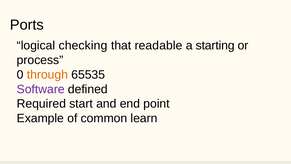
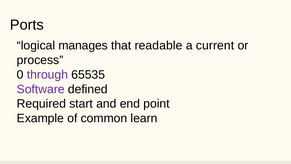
checking: checking -> manages (83, 45)
starting: starting -> current (215, 45)
through colour: orange -> purple (47, 74)
